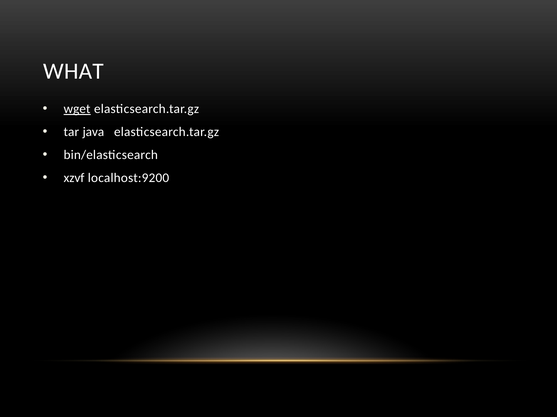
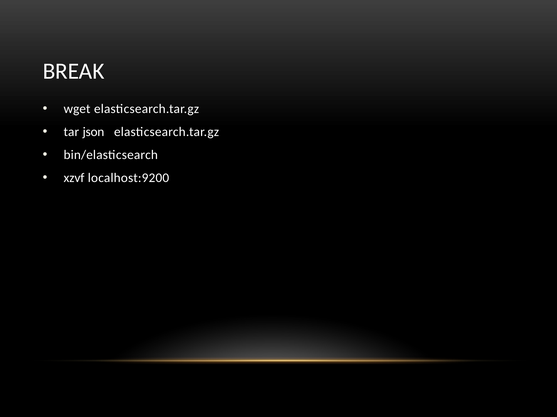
WHAT: WHAT -> BREAK (74, 71)
wget underline: present -> none (77, 109)
java: java -> json (93, 132)
